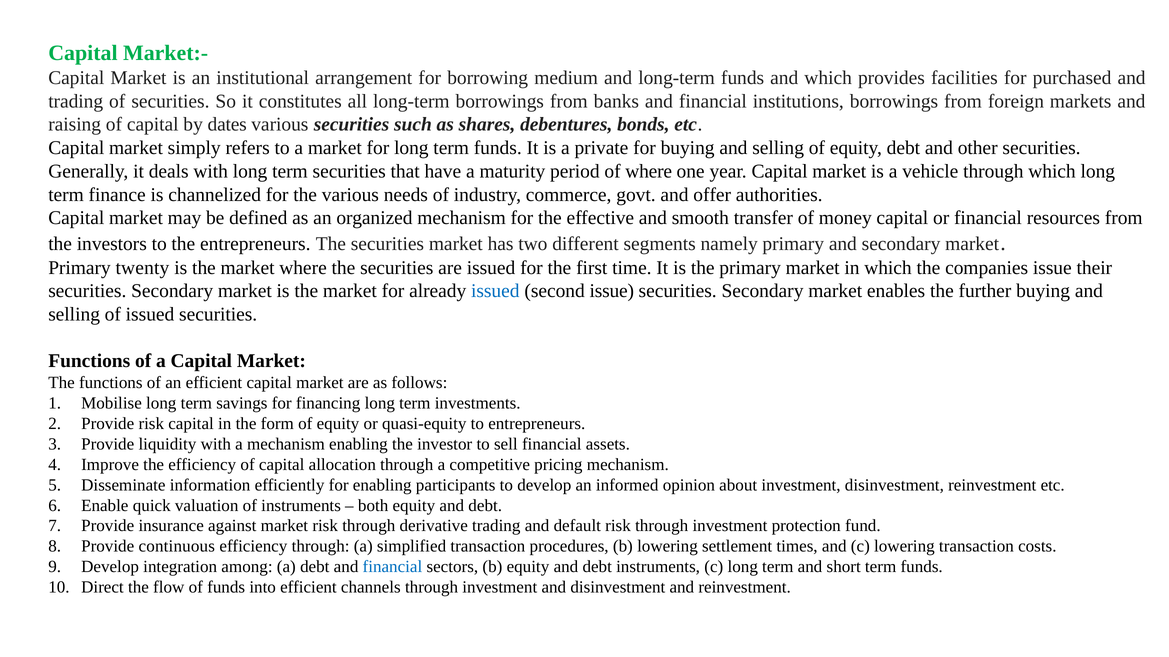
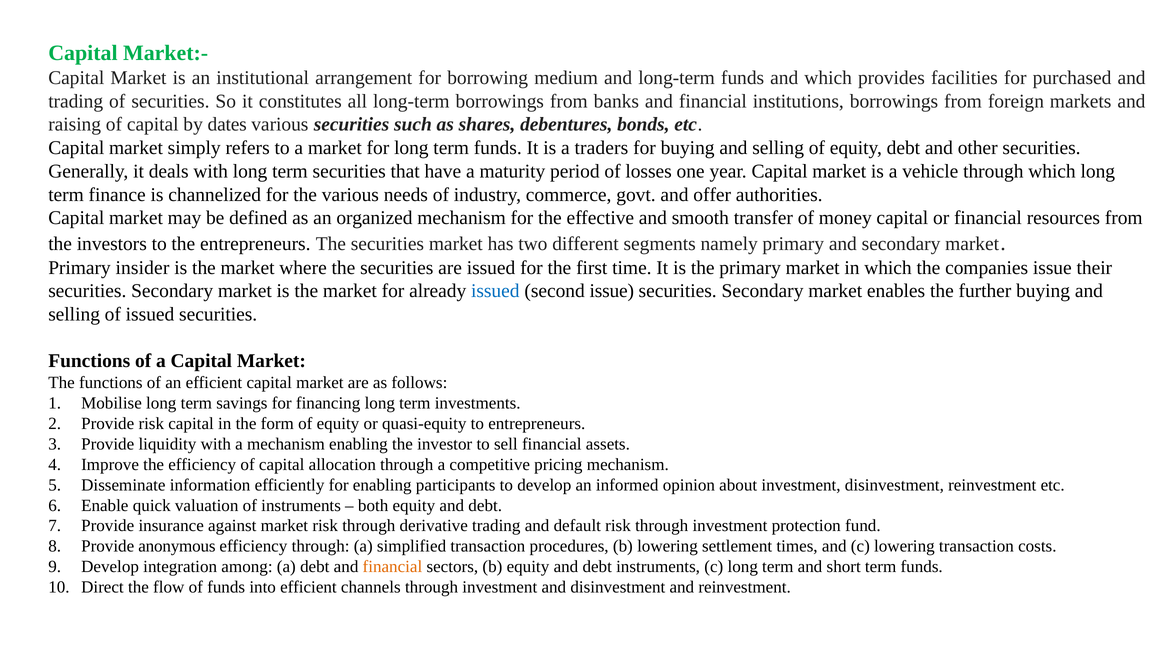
private: private -> traders (601, 148)
of where: where -> losses (649, 171)
twenty: twenty -> insider (142, 268)
continuous: continuous -> anonymous (177, 547)
financial colour: blue -> orange (392, 567)
